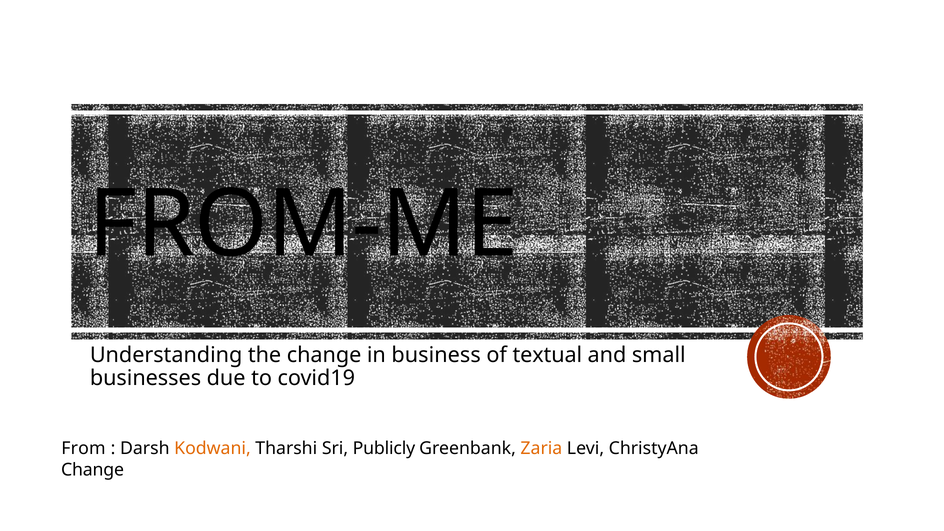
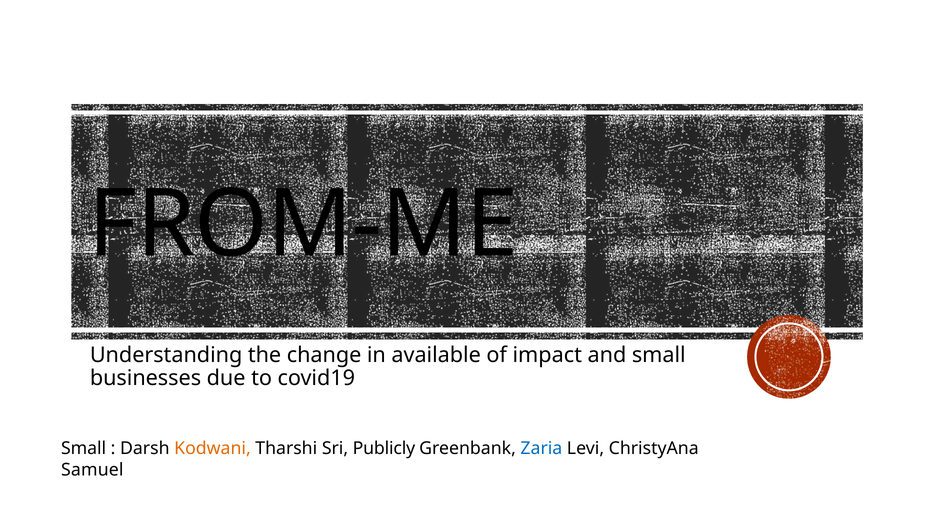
business: business -> available (436, 355)
textual: textual -> impact (547, 355)
From: From -> Small (84, 449)
Zaria colour: orange -> blue (541, 449)
Change: Change -> Samuel (92, 470)
